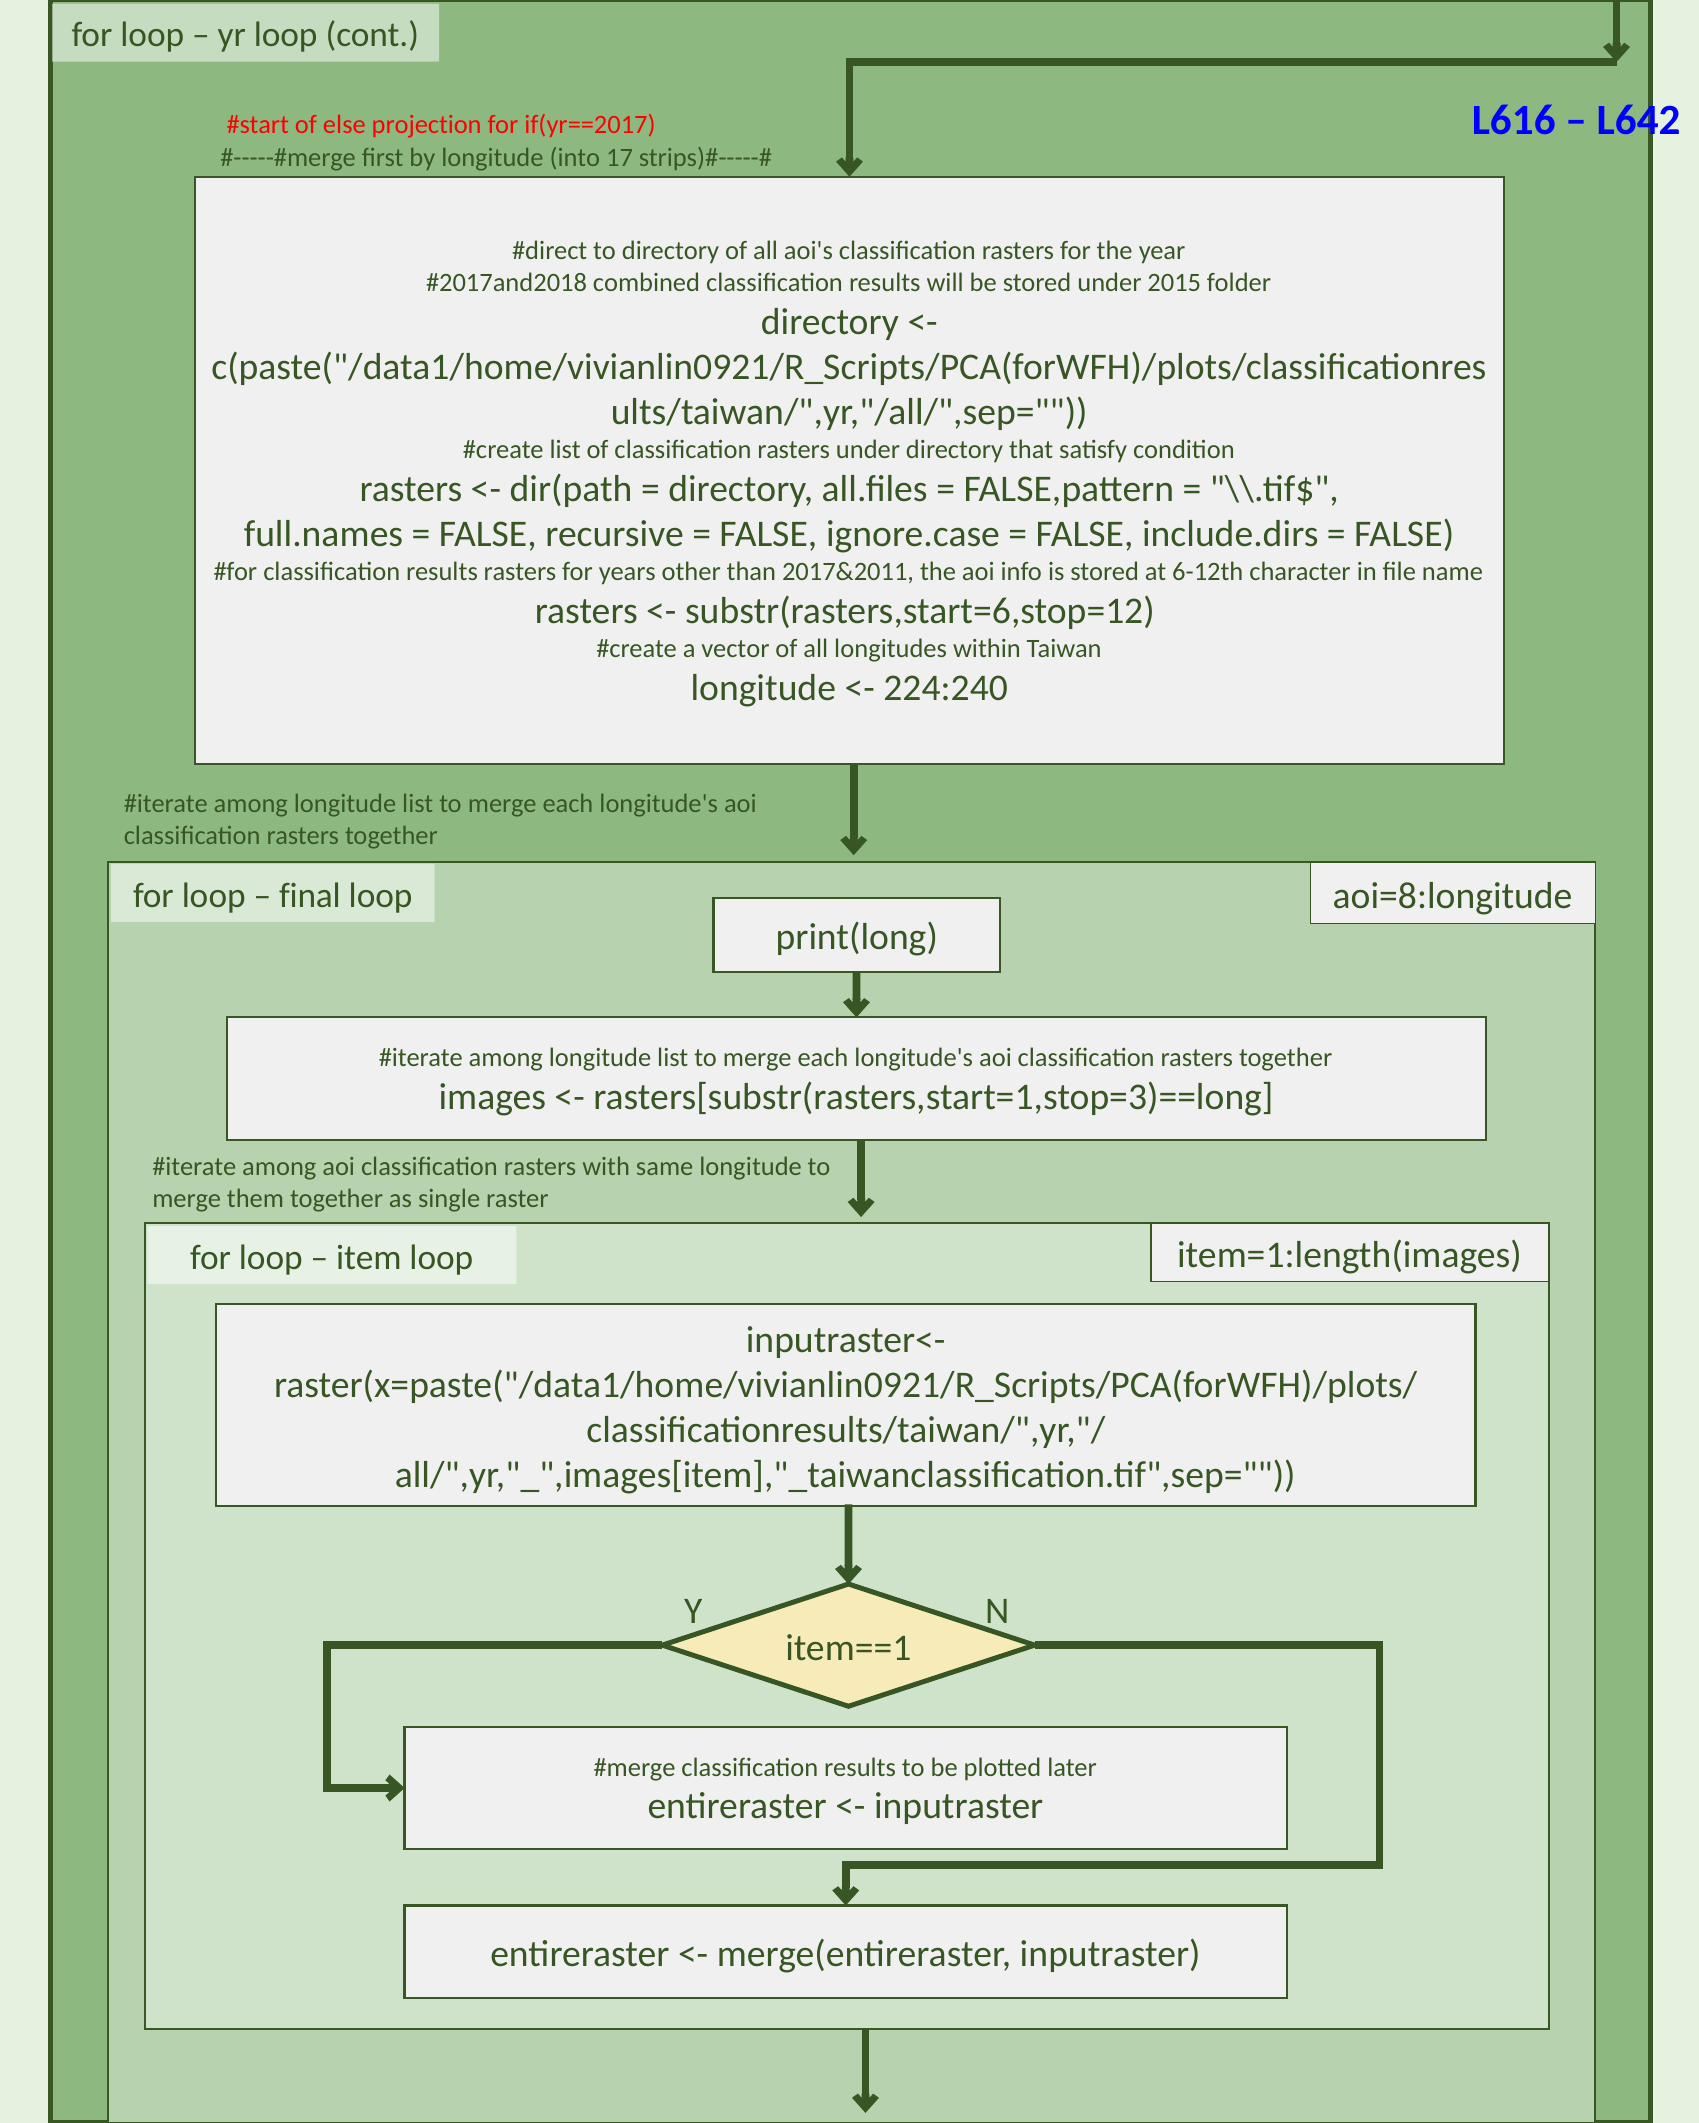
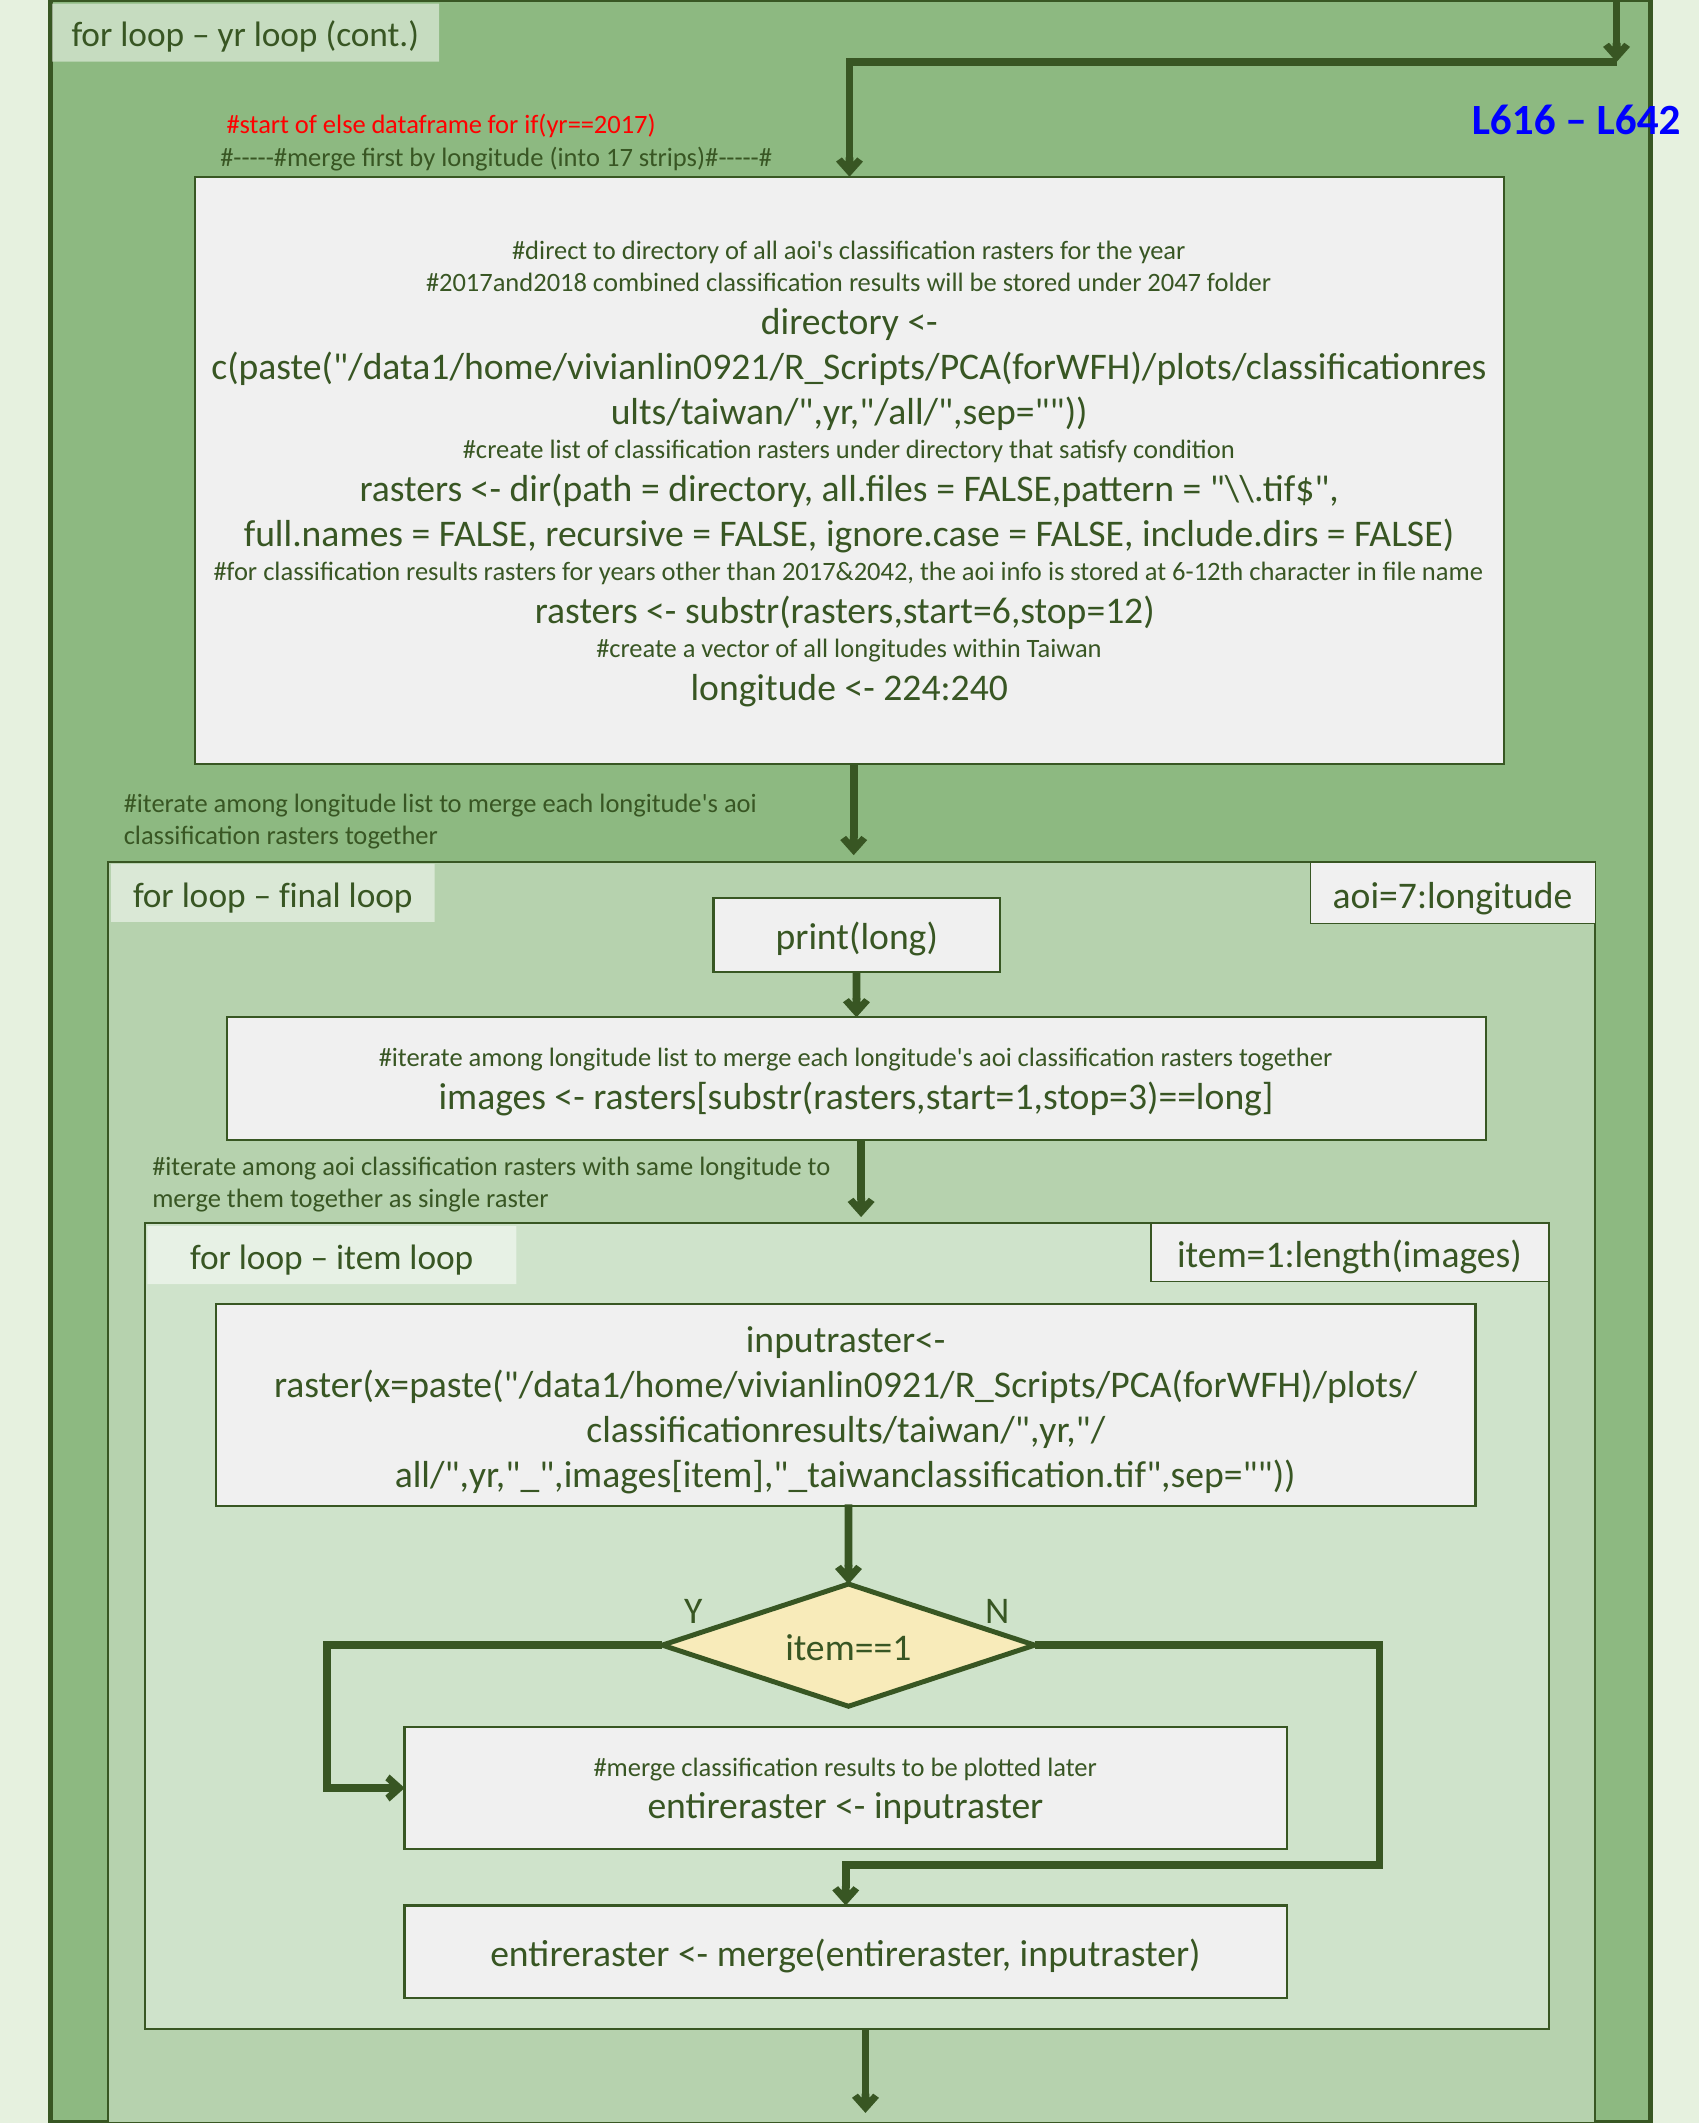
projection: projection -> dataframe (427, 125)
2015: 2015 -> 2047 (1174, 283)
2017&2011: 2017&2011 -> 2017&2042 (848, 572)
aoi=8:longitude: aoi=8:longitude -> aoi=7:longitude (1453, 896)
